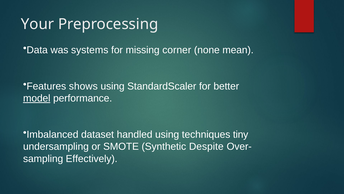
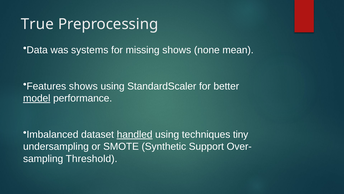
Your: Your -> True (37, 24)
missing corner: corner -> shows (177, 50)
handled underline: none -> present (135, 134)
Despite: Despite -> Support (206, 146)
Effectively: Effectively -> Threshold (92, 158)
